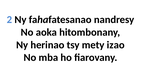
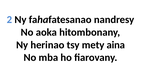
izao: izao -> aina (116, 45)
